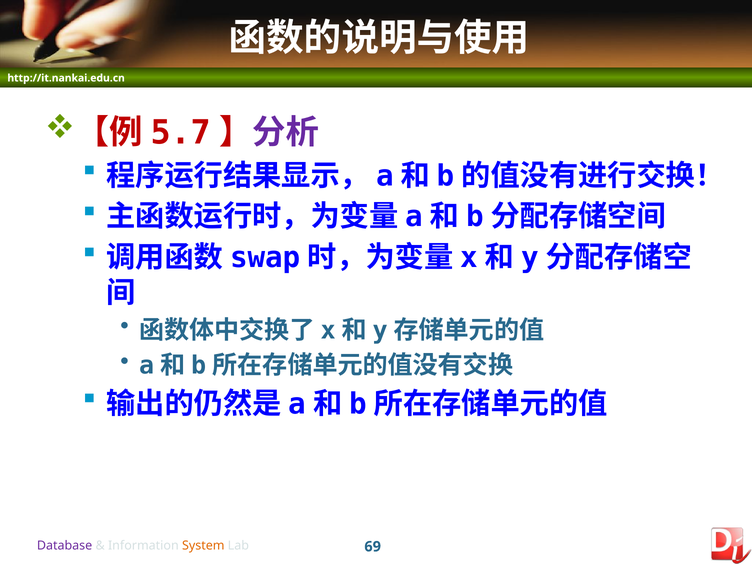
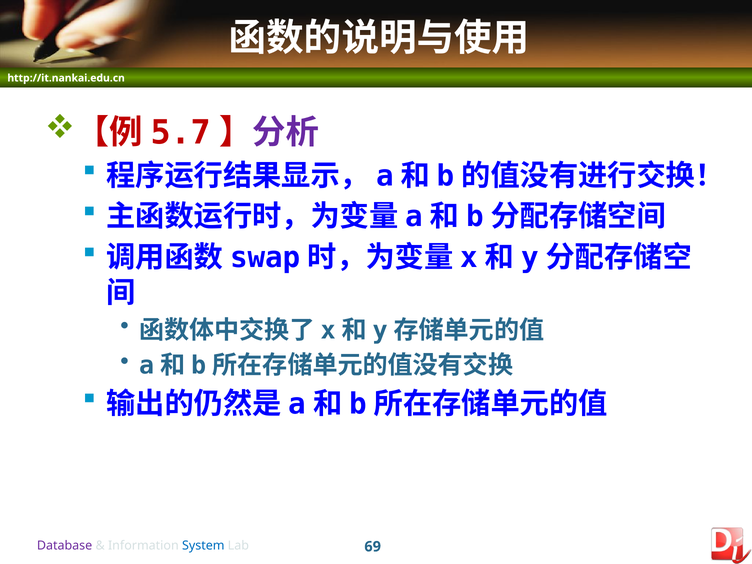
System colour: orange -> blue (203, 546)
